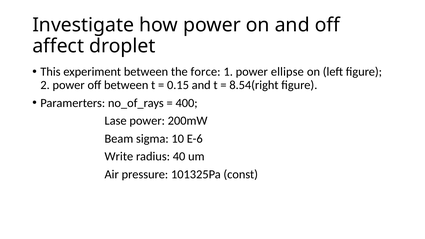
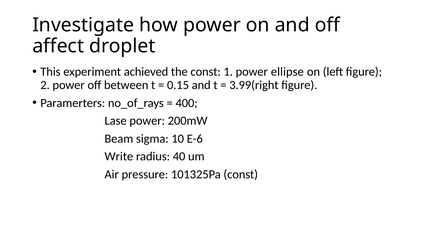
experiment between: between -> achieved (146, 72)
the force: force -> const (206, 72)
8.54(right: 8.54(right -> 3.99(right (254, 85)
